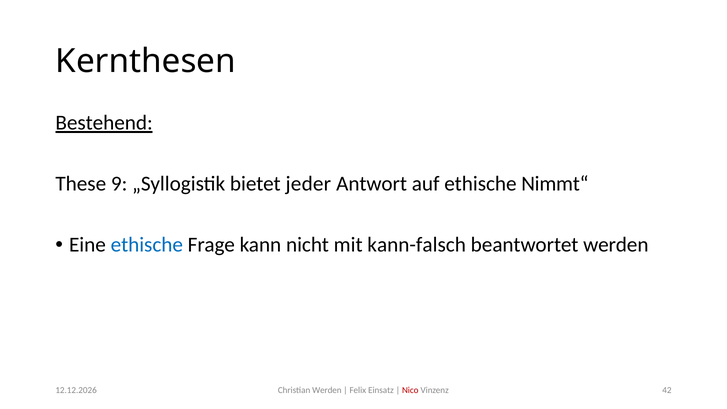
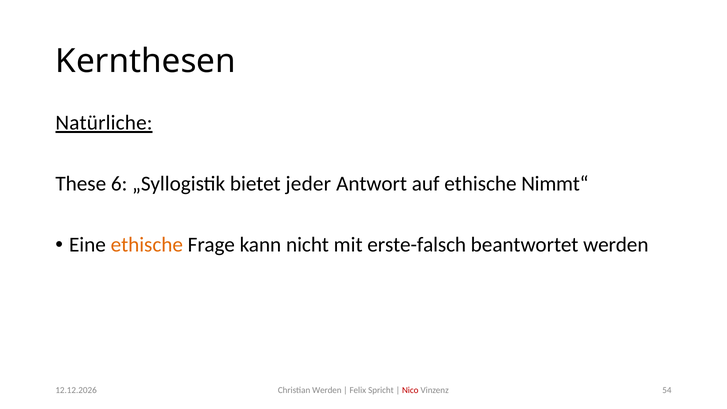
Bestehend: Bestehend -> Natürliche (104, 123)
9: 9 -> 6 (119, 184)
ethische colour: blue -> orange (147, 245)
kann-falsch: kann-falsch -> erste-falsch (417, 245)
Einsatz: Einsatz -> Spricht (381, 390)
42: 42 -> 54 (667, 390)
